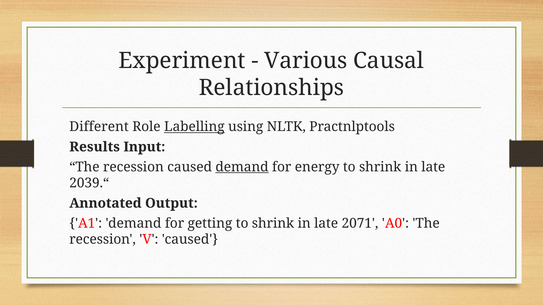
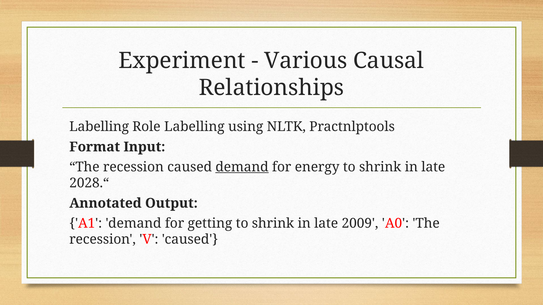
Different: Different -> Labelling (99, 127)
Labelling underline: present -> none (194, 127)
Results: Results -> Format (95, 147)
2039.“: 2039.“ -> 2028.“ (89, 183)
2071: 2071 -> 2009 (360, 224)
